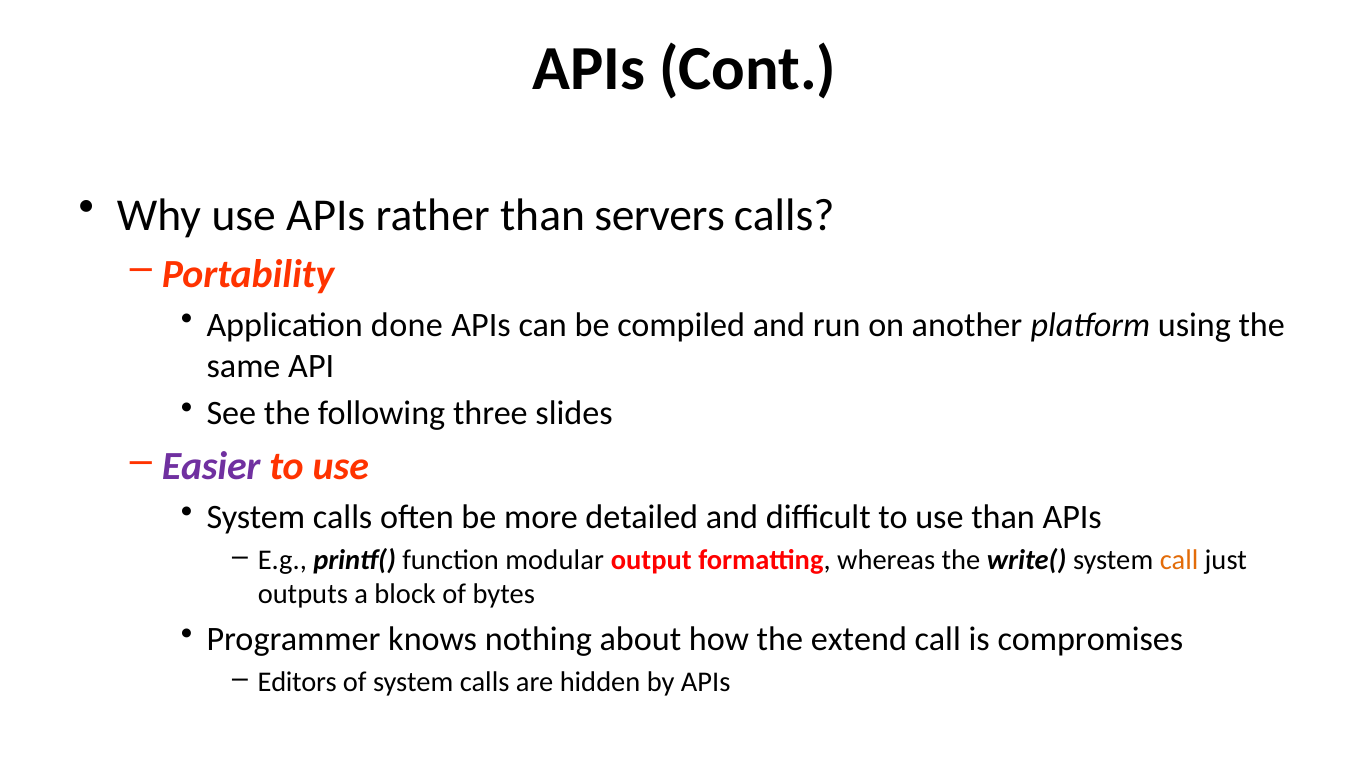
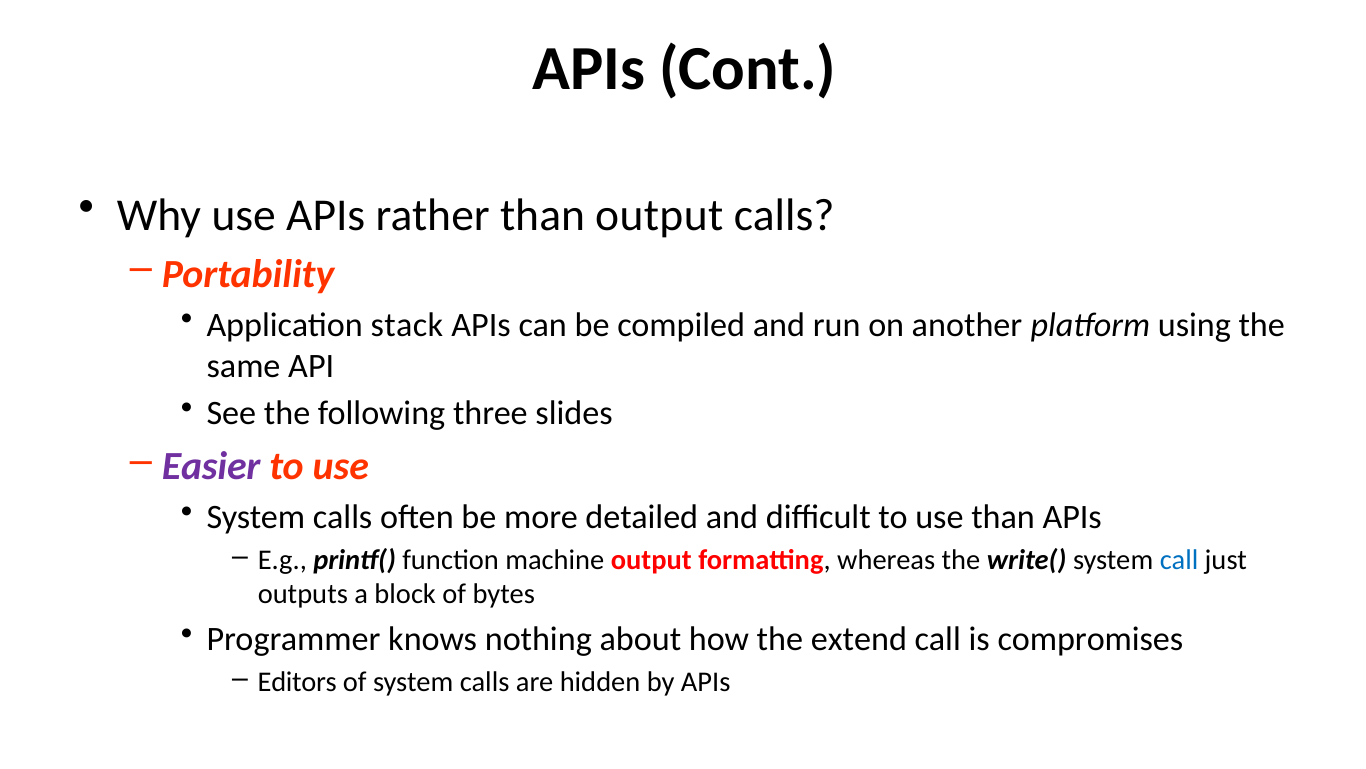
than servers: servers -> output (659, 215)
done: done -> stack (407, 325)
modular: modular -> machine (555, 560)
call colour: orange -> blue (1179, 560)
